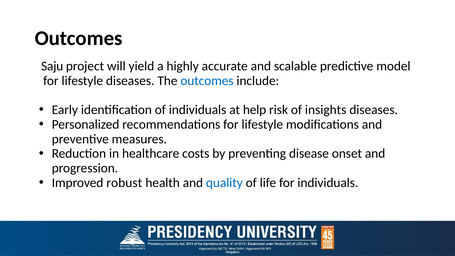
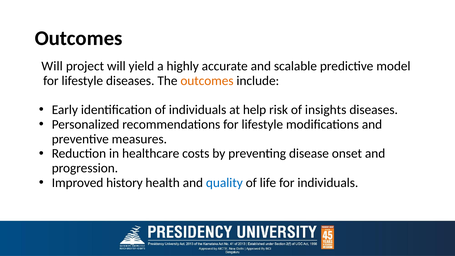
Saju: Saju -> Will (52, 66)
outcomes colour: blue -> orange (207, 81)
robust: robust -> history (124, 183)
